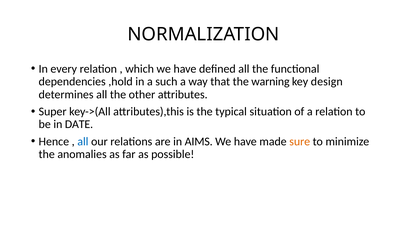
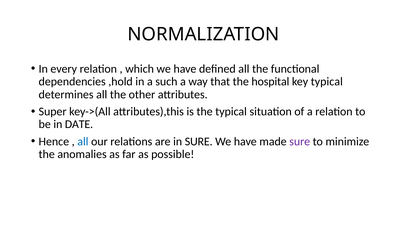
warning: warning -> hospital (270, 82)
key design: design -> typical (327, 82)
in AIMS: AIMS -> SURE (199, 141)
sure colour: orange -> purple (300, 141)
